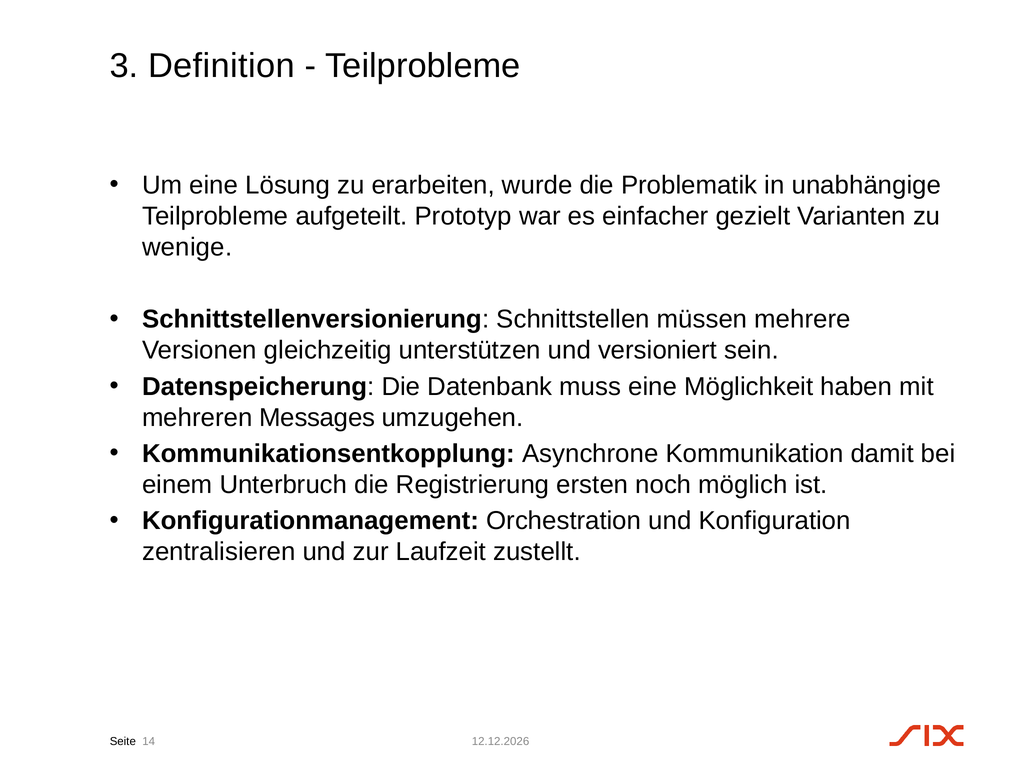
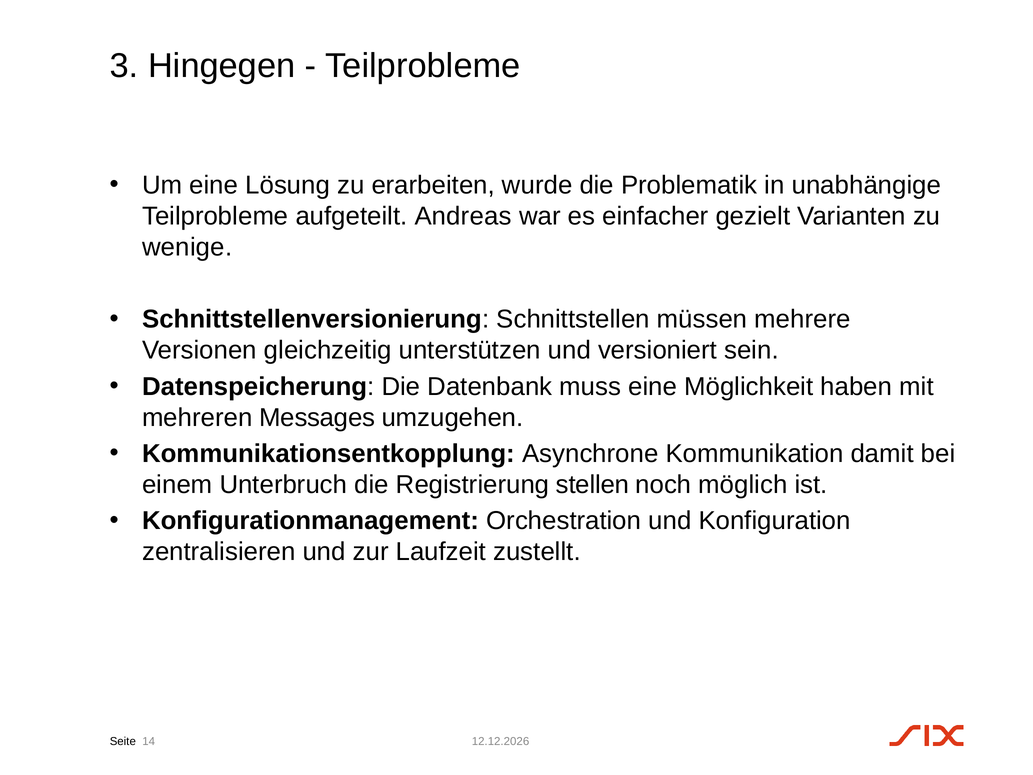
Definition: Definition -> Hingegen (222, 66)
Prototyp: Prototyp -> Andreas (463, 216)
ersten: ersten -> stellen (592, 485)
